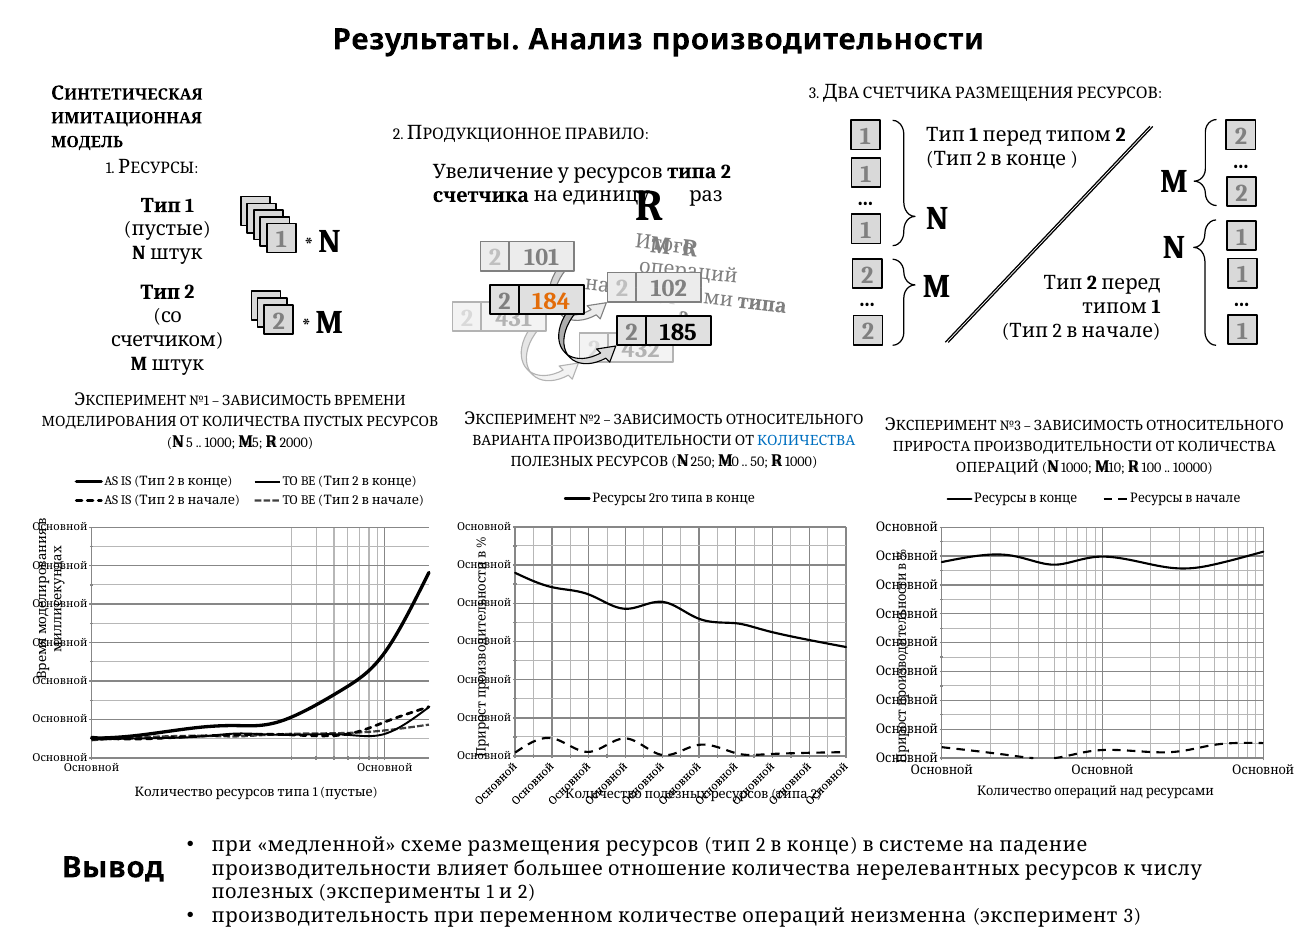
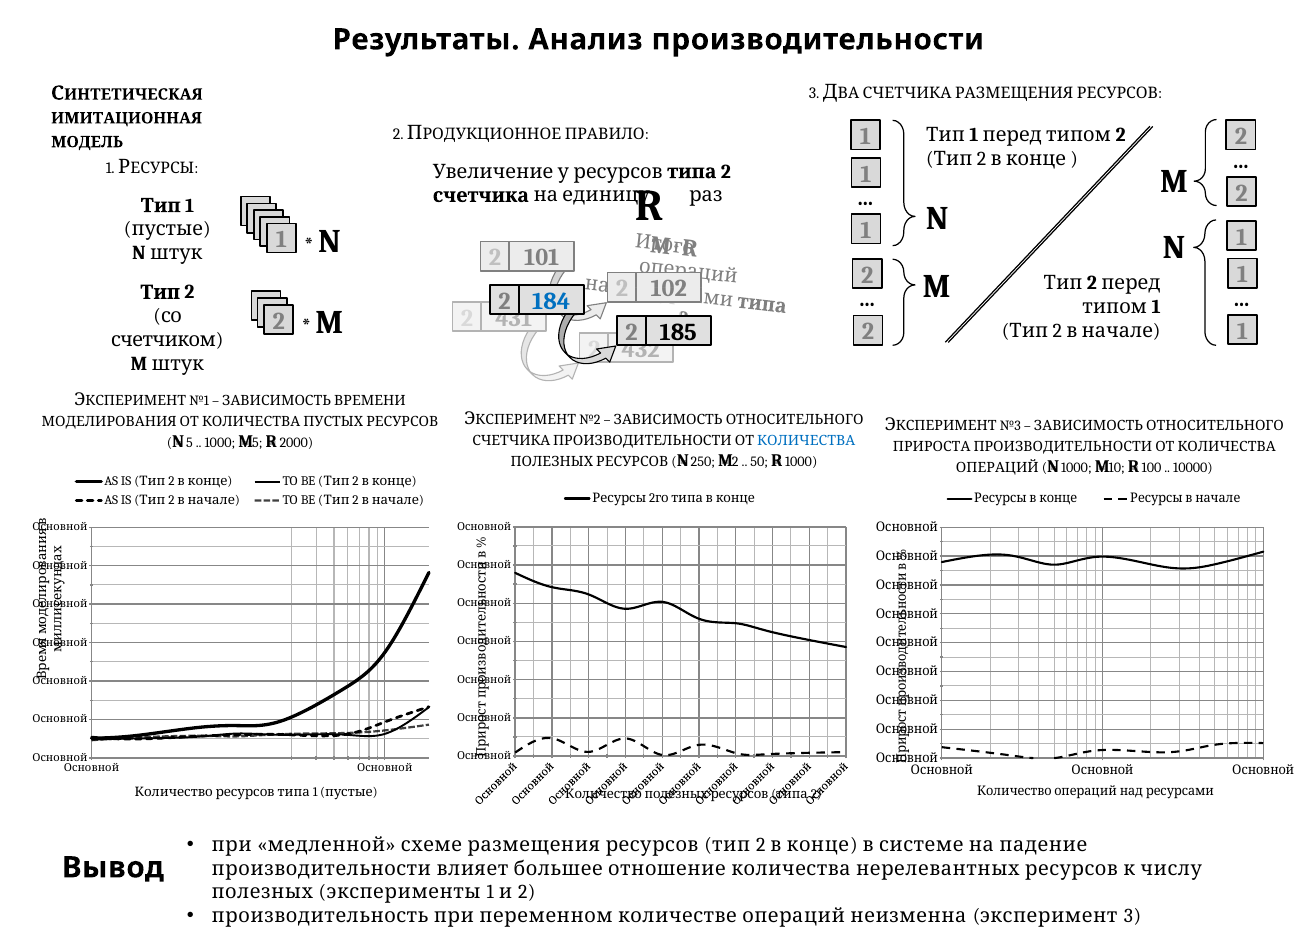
184 colour: orange -> blue (551, 301)
ВАРИАНТА: ВАРИАНТА -> СЧЕТЧИКА (511, 441)
0: 0 -> 2 (735, 462)
